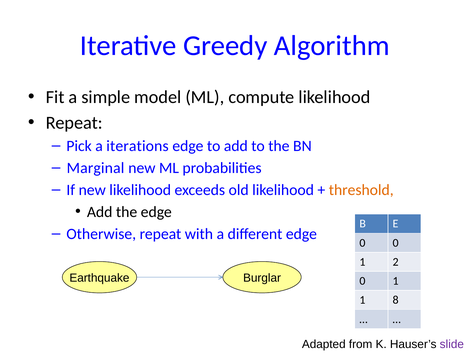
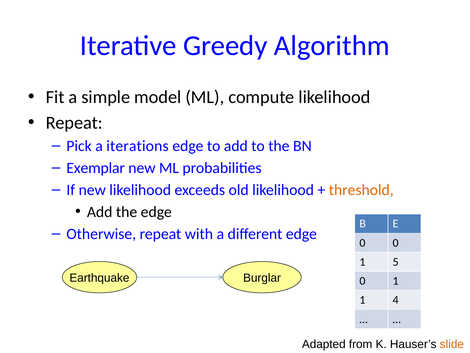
Marginal: Marginal -> Exemplar (96, 168)
2: 2 -> 5 (396, 262)
8: 8 -> 4 (396, 300)
slide colour: purple -> orange (452, 344)
